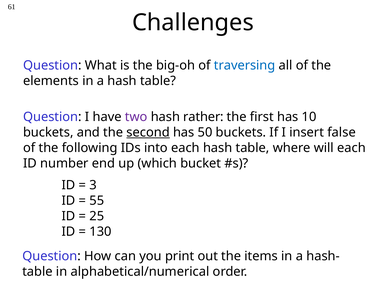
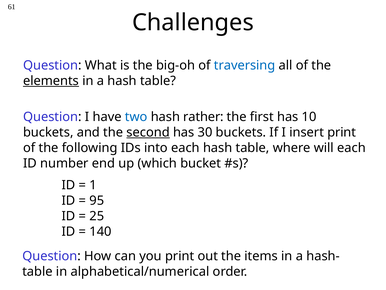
elements underline: none -> present (51, 81)
two colour: purple -> blue (136, 117)
50: 50 -> 30 (205, 132)
insert false: false -> print (342, 132)
3: 3 -> 1 (93, 185)
55: 55 -> 95 (97, 200)
130: 130 -> 140 (101, 231)
